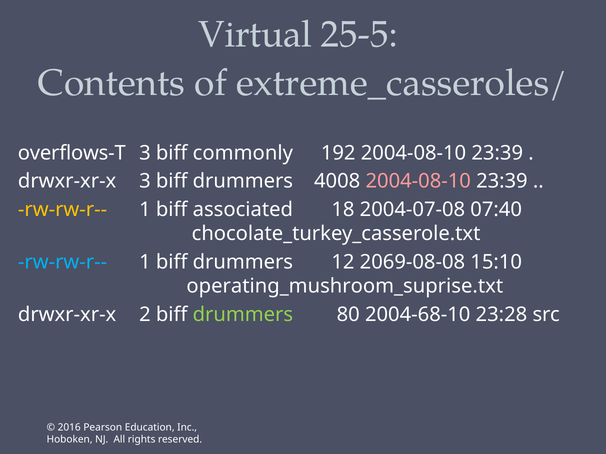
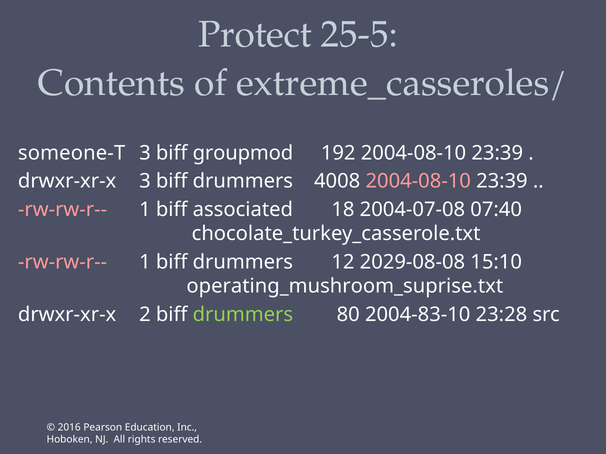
Virtual: Virtual -> Protect (255, 35)
overflows-T: overflows-T -> someone-T (72, 153)
commonly: commonly -> groupmod (243, 153)
rw-rw-r-- colour: yellow -> pink (63, 210)
rw-rw-r-- colour: light blue -> pink (63, 262)
2069-08-08: 2069-08-08 -> 2029-08-08 (412, 262)
2004-68-10: 2004-68-10 -> 2004-83-10 (418, 315)
